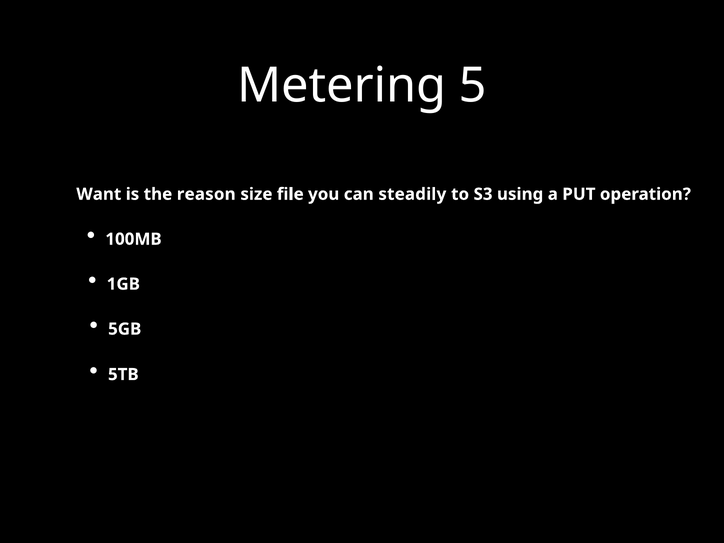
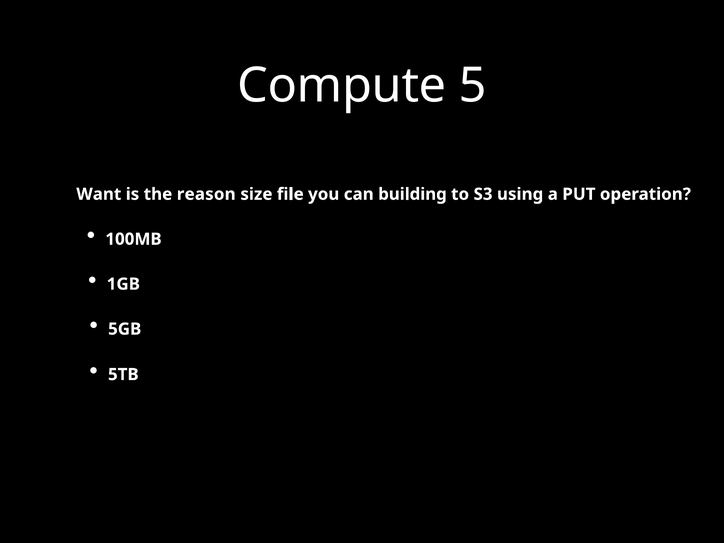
Metering: Metering -> Compute (342, 86)
steadily: steadily -> building (412, 194)
